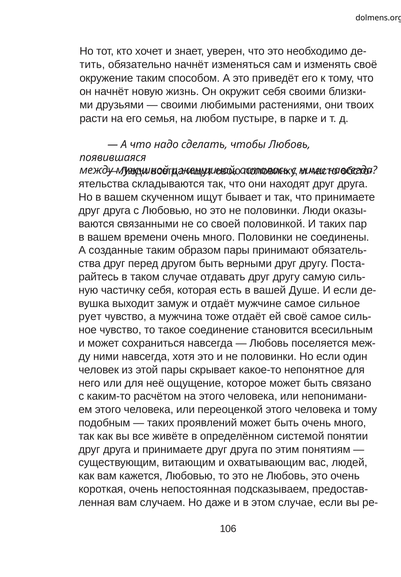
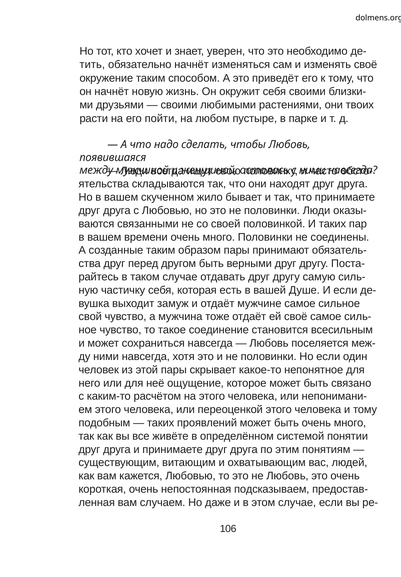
семья: семья -> пойти (161, 119)
скученном ищут: ищут -> жило (210, 197)
рует: рует -> свой (90, 317)
